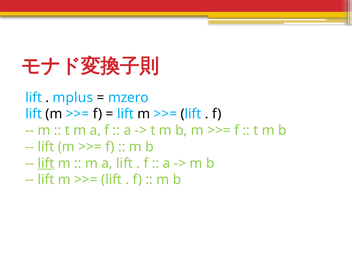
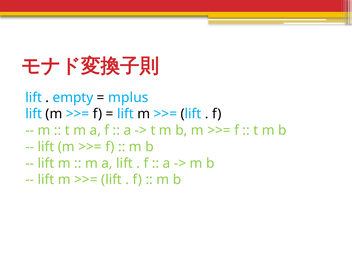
mplus: mplus -> empty (73, 97)
mzero: mzero -> mplus (128, 97)
lift underline: present -> none (46, 163)
